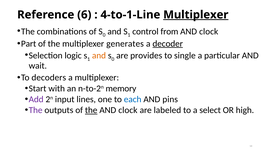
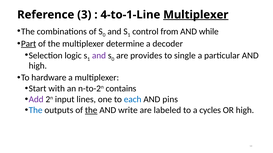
6: 6 -> 3 (84, 15)
clock: clock -> while (209, 32)
Part underline: none -> present (29, 44)
generates: generates -> determine (125, 44)
decoder underline: present -> none (168, 44)
and colour: orange -> purple (99, 56)
wait: wait -> high (38, 66)
decoders: decoders -> hardware (49, 78)
memory: memory -> contains (121, 89)
The colour: purple -> blue (36, 111)
clock: clock -> write (128, 111)
select: select -> cycles (210, 111)
